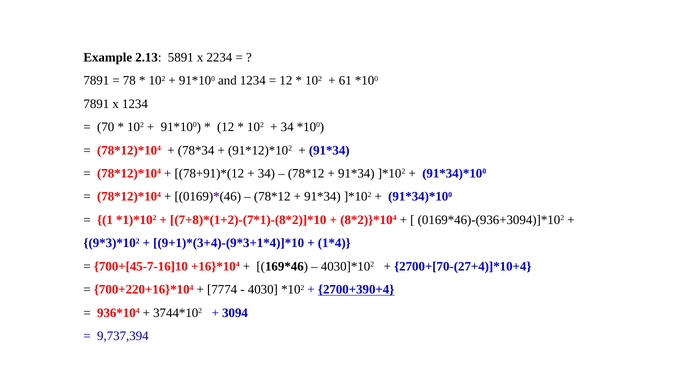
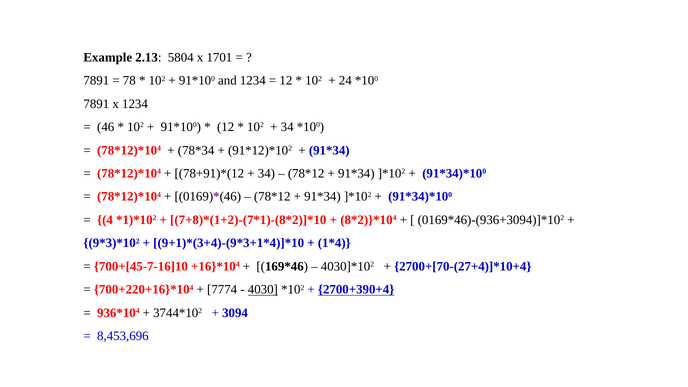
5891: 5891 -> 5804 (181, 57)
2234: 2234 -> 1701 (219, 57)
61: 61 -> 24 (345, 81)
70: 70 -> 46 (106, 127)
1: 1 -> 4 (105, 220)
4030 underline: none -> present (263, 290)
9,737,394: 9,737,394 -> 8,453,696 (123, 336)
